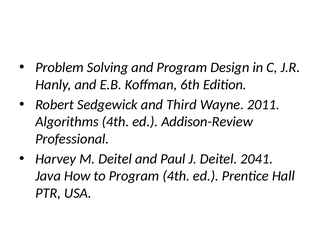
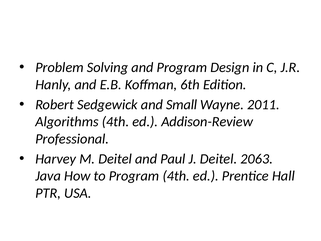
Third: Third -> Small (182, 104)
2041: 2041 -> 2063 (257, 159)
